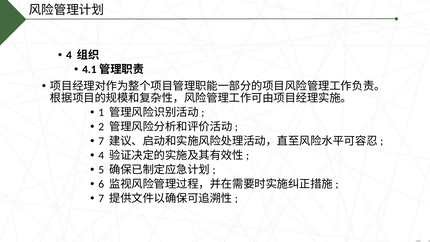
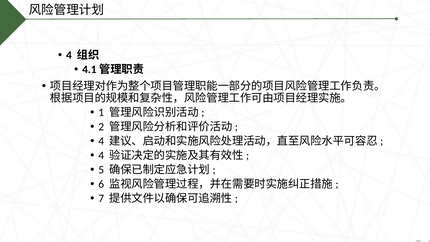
7: 7 -> 4 (101, 141)
